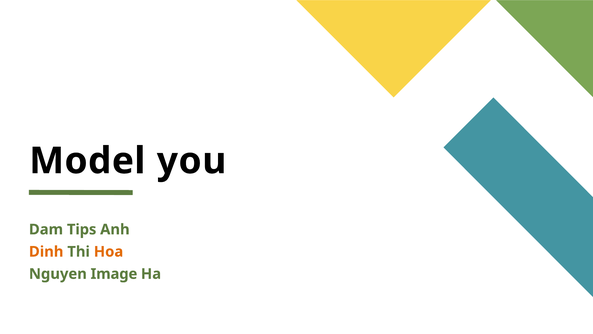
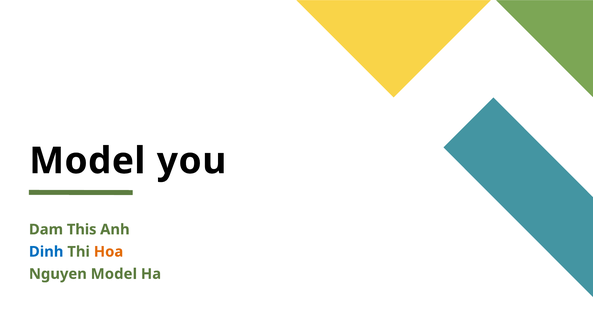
Tips: Tips -> This (82, 229)
Dinh colour: orange -> blue (46, 251)
Nguyen Image: Image -> Model (114, 274)
